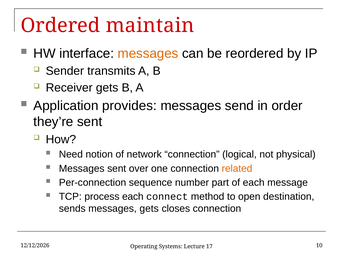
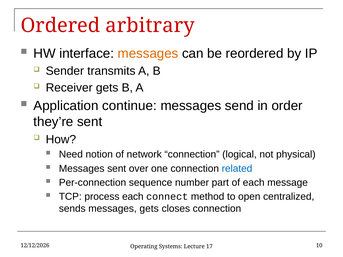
maintain: maintain -> arbitrary (150, 26)
provides: provides -> continue (130, 106)
related colour: orange -> blue (237, 169)
destination: destination -> centralized (289, 197)
